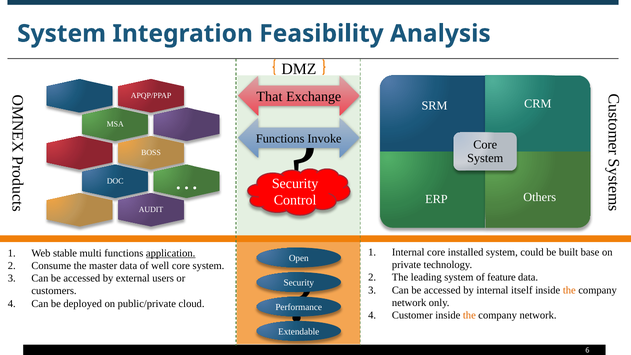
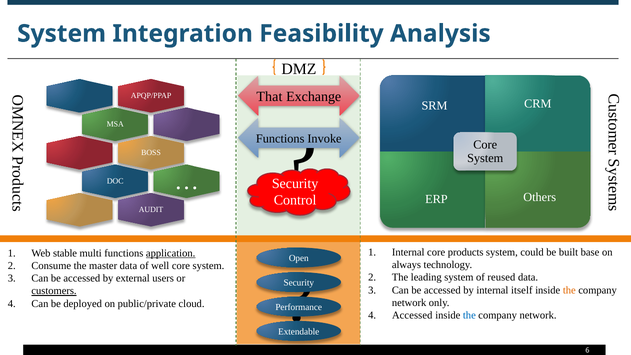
installed: installed -> products (466, 252)
private: private -> always (406, 265)
feature: feature -> reused (501, 277)
customers underline: none -> present (54, 291)
Customer: Customer -> Accessed (412, 315)
the colour: orange -> blue (469, 315)
